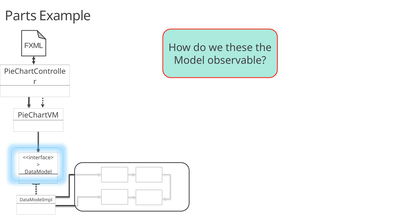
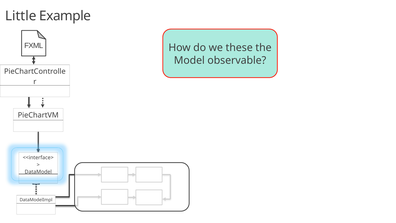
Parts: Parts -> Little (21, 16)
